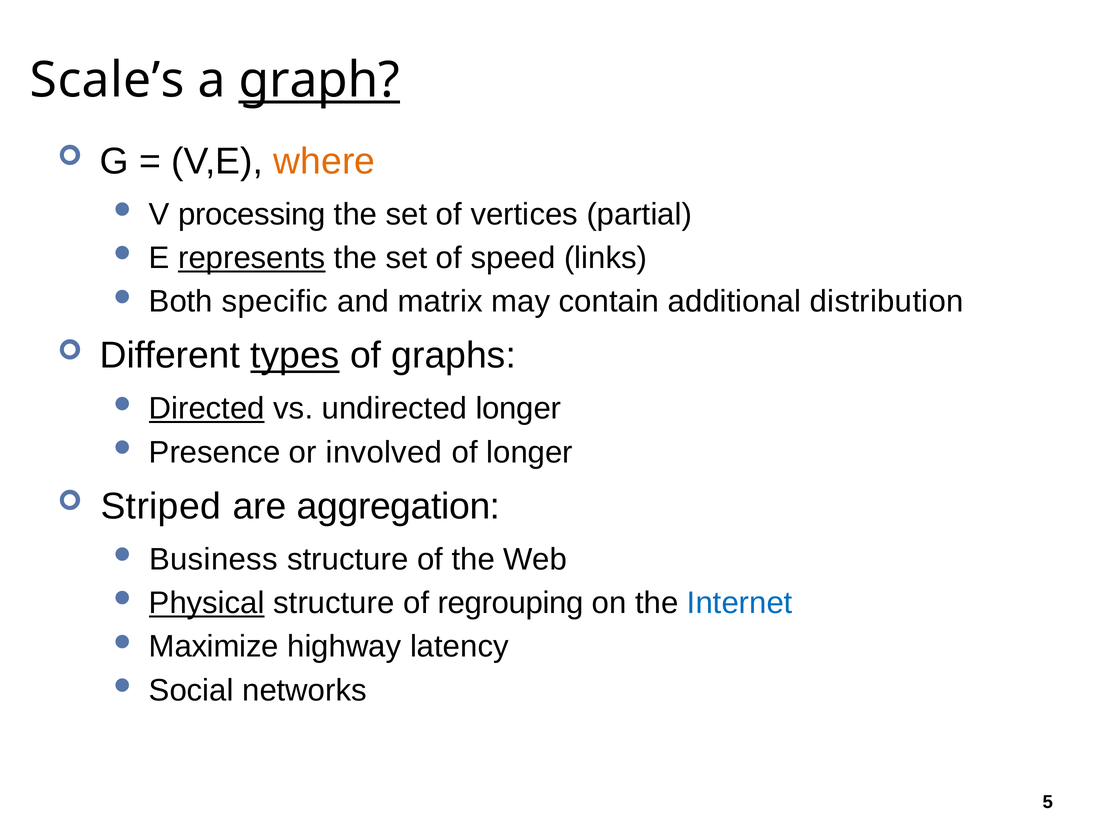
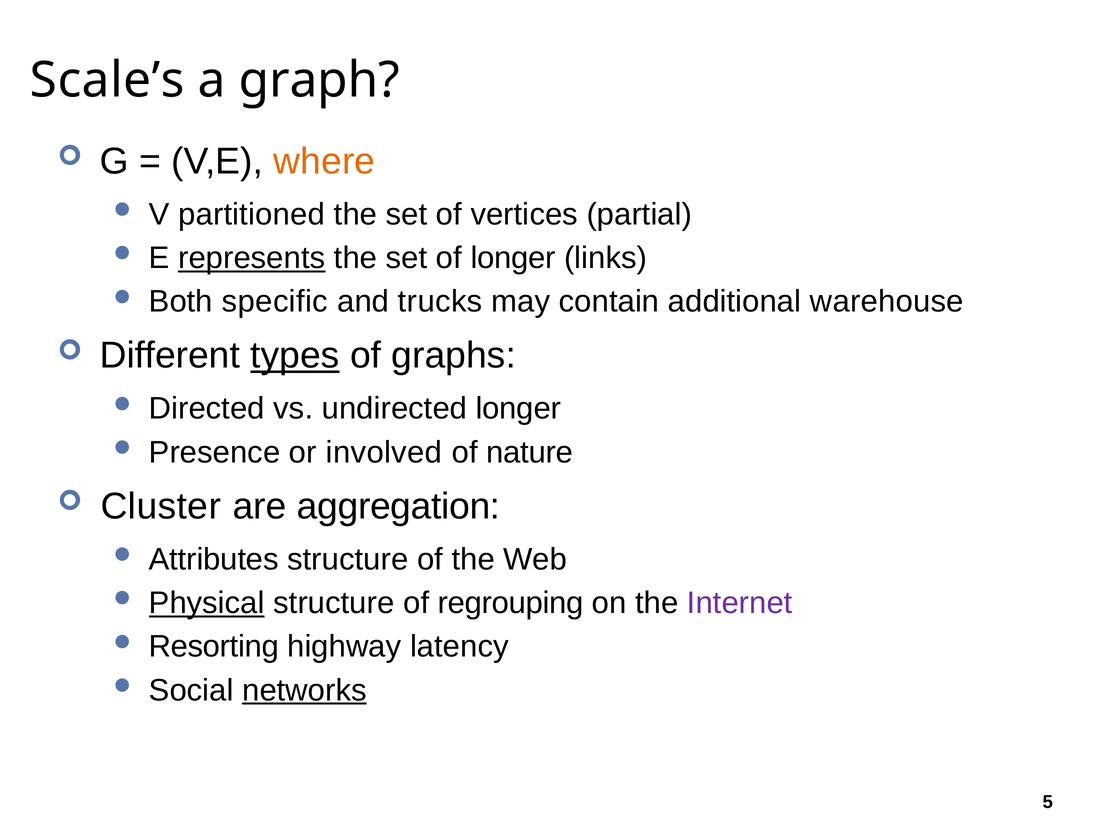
graph underline: present -> none (319, 80)
processing: processing -> partitioned (252, 214)
of speed: speed -> longer (513, 258)
matrix: matrix -> trucks (440, 302)
distribution: distribution -> warehouse (887, 302)
Directed underline: present -> none (207, 409)
of longer: longer -> nature (530, 452)
Striped: Striped -> Cluster (161, 506)
Business: Business -> Attributes (214, 559)
Internet colour: blue -> purple (740, 603)
Maximize: Maximize -> Resorting (214, 647)
networks underline: none -> present (304, 690)
